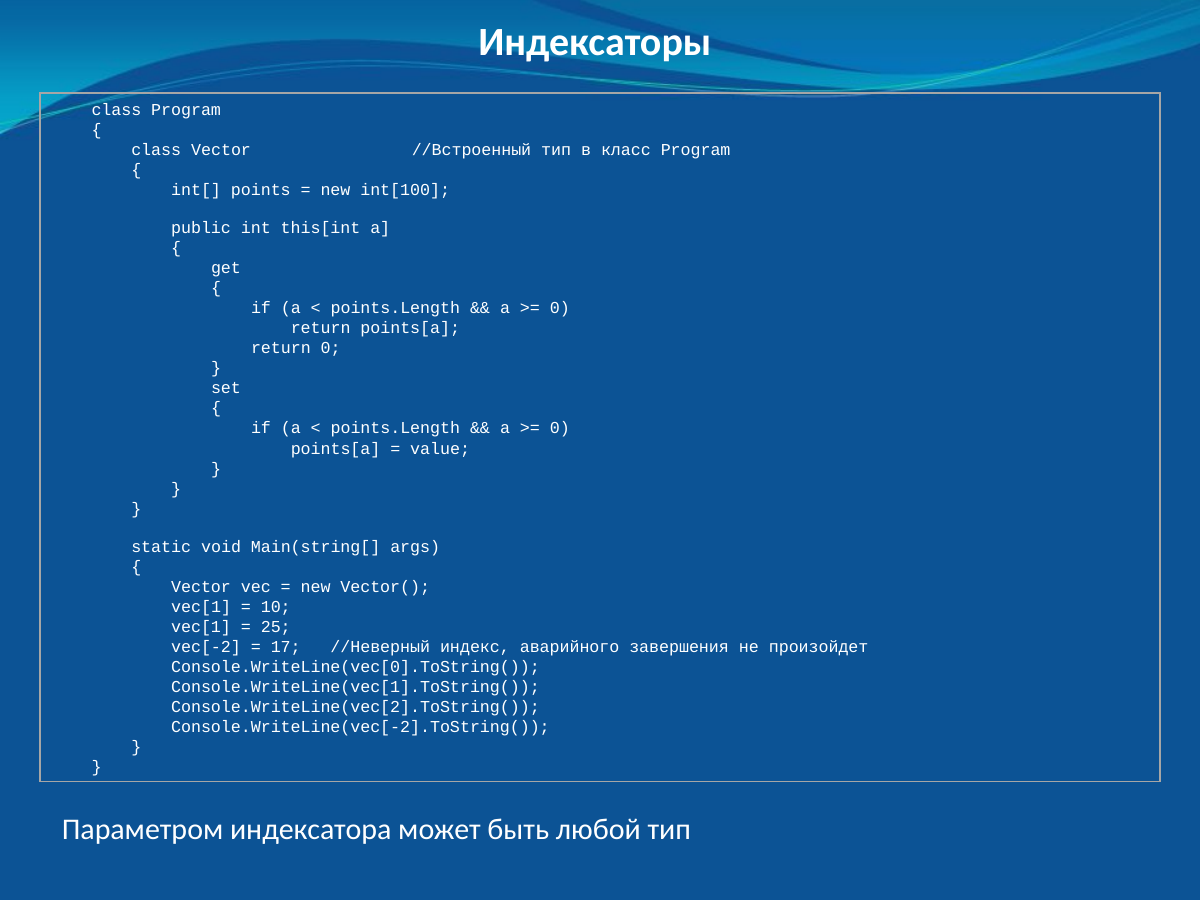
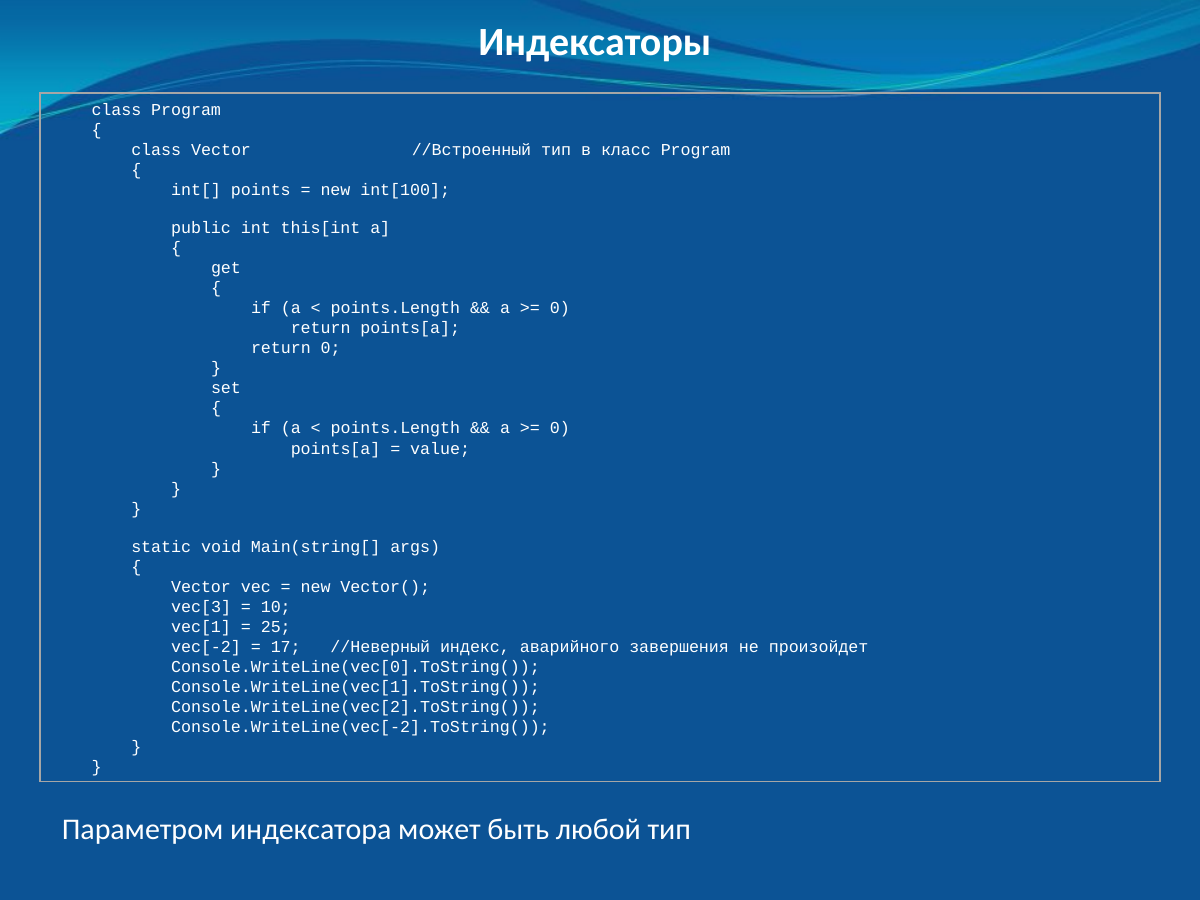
vec[1: vec[1 -> vec[3 (201, 607)
